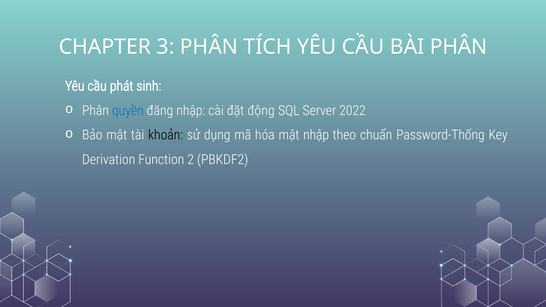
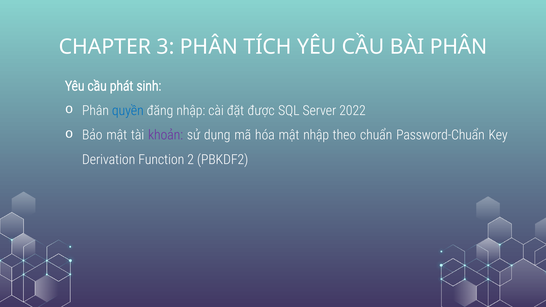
động: động -> được (261, 111)
khoản colour: black -> purple (166, 135)
Password-Thống: Password-Thống -> Password-Chuẩn (440, 135)
